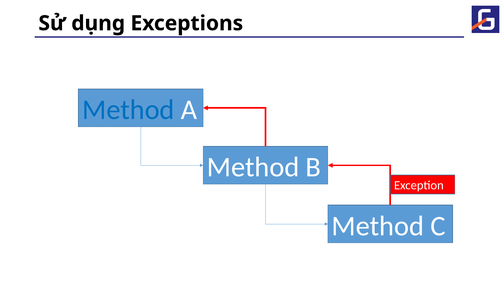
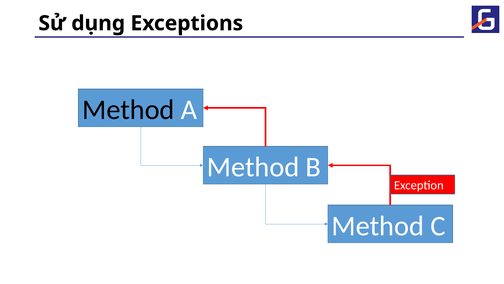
Method colour: blue -> black (128, 110)
